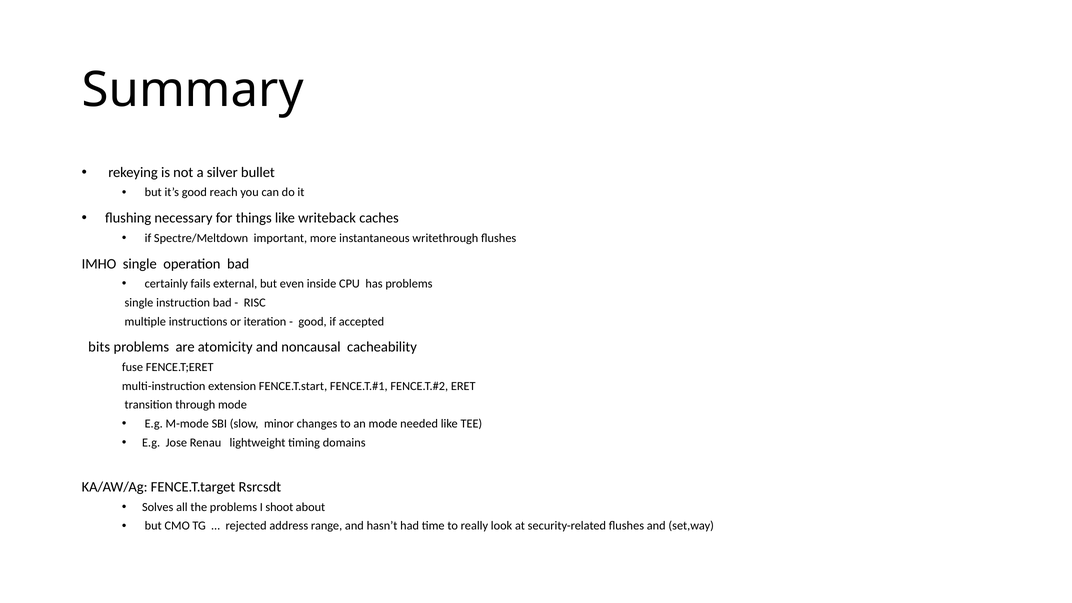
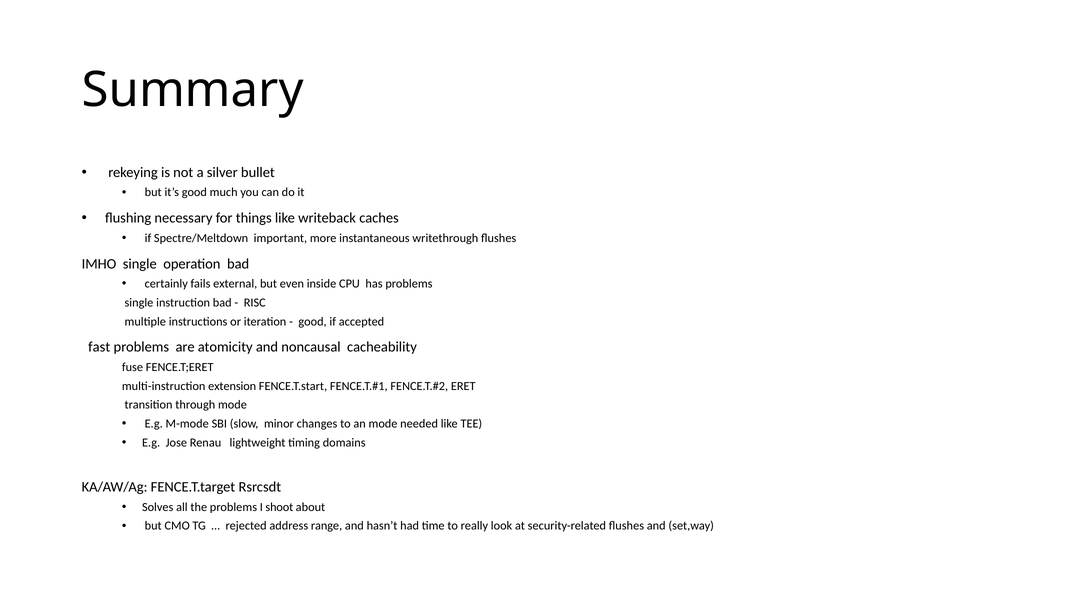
reach: reach -> much (224, 192)
bits: bits -> fast (99, 347)
